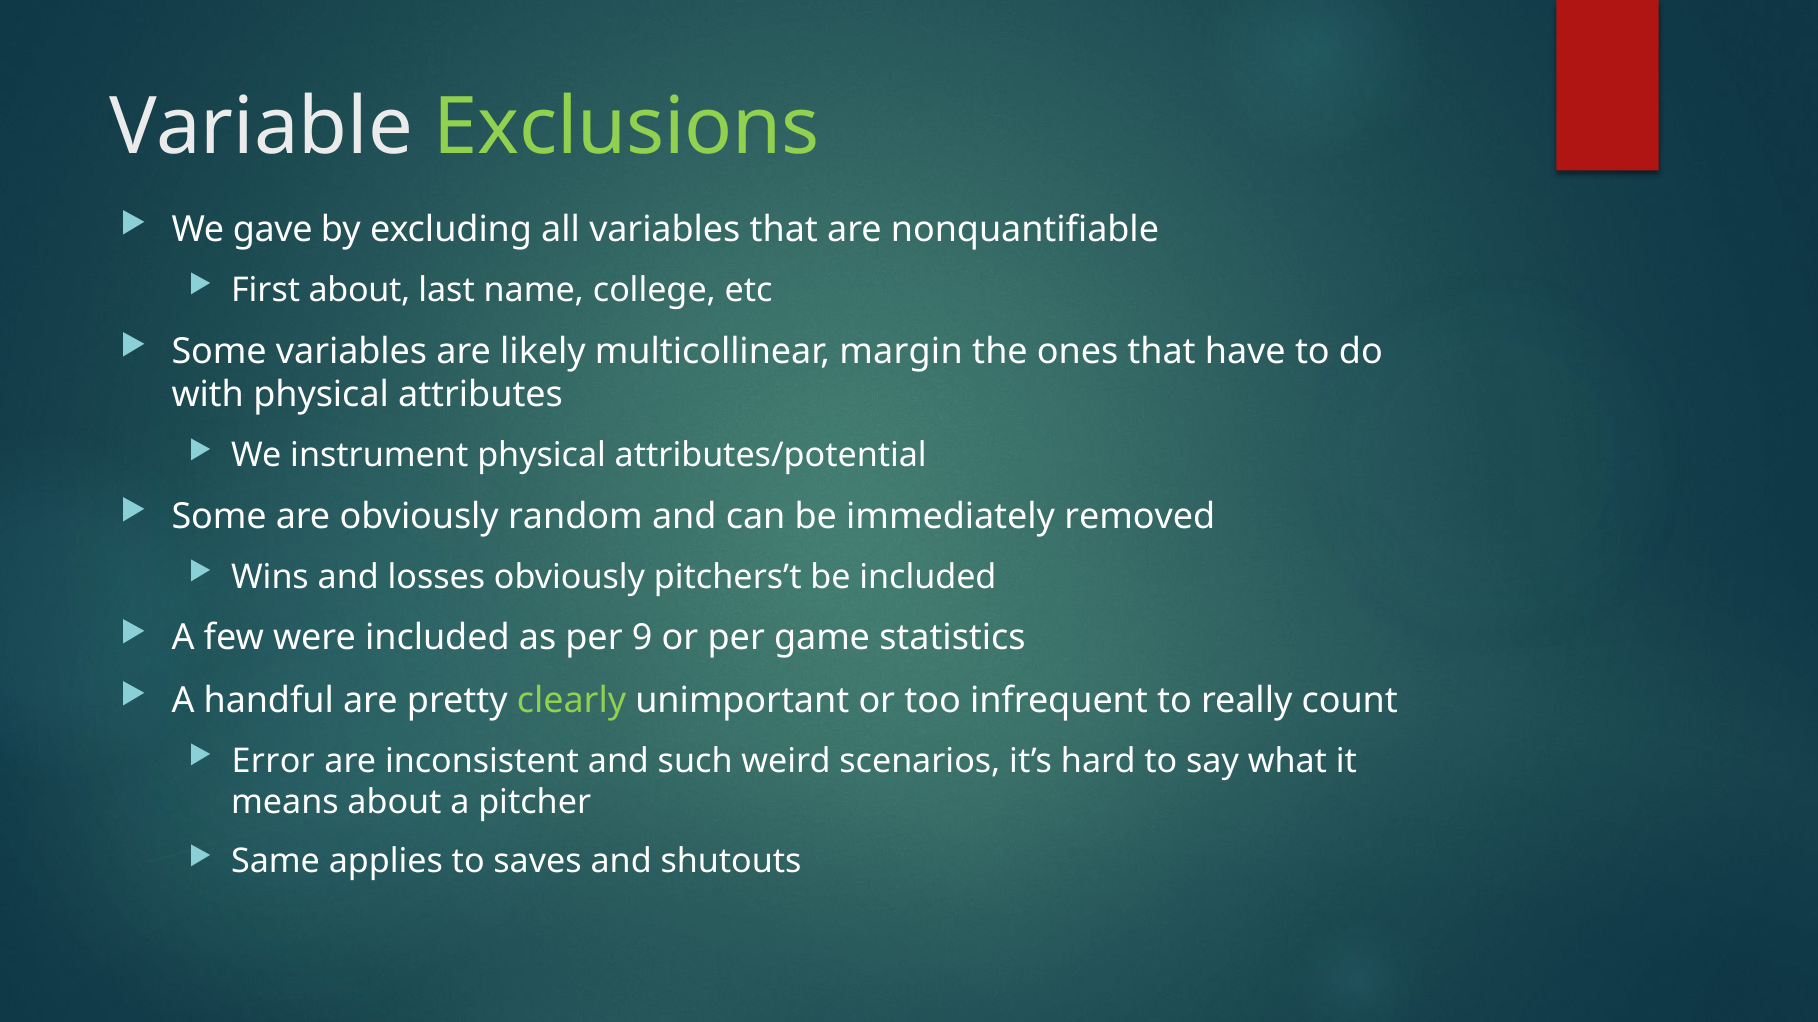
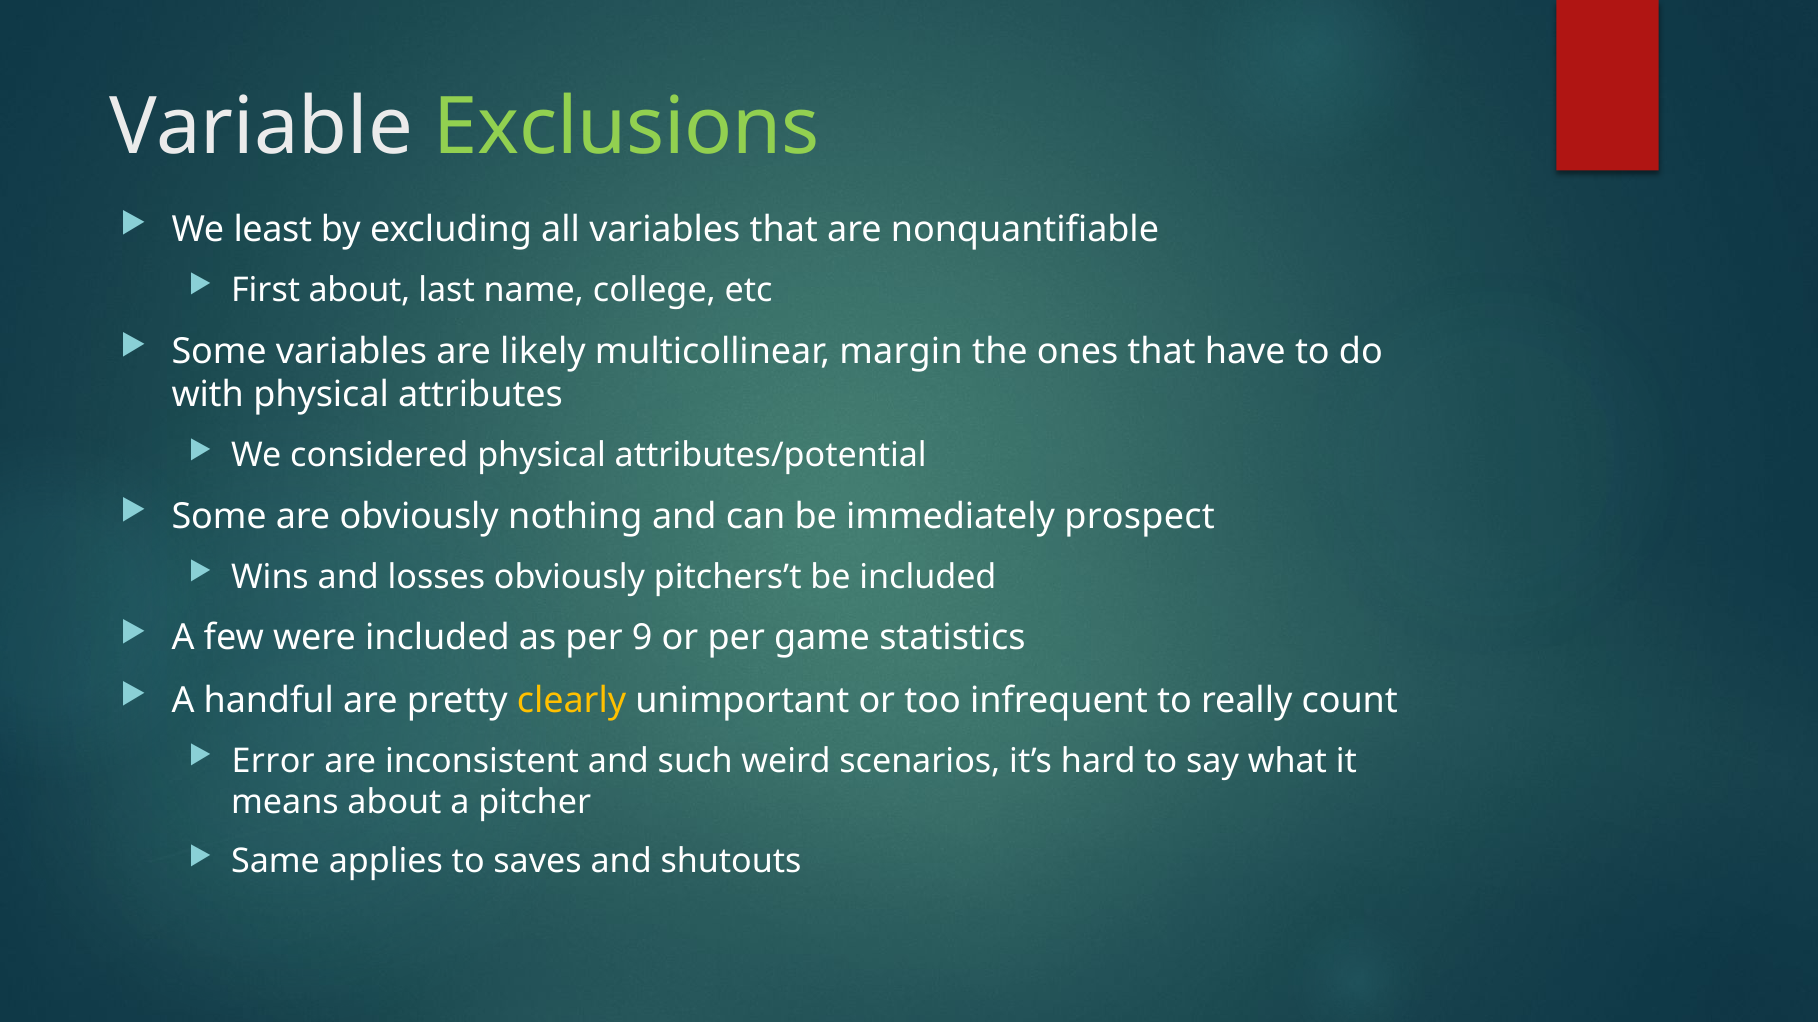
gave: gave -> least (273, 229)
instrument: instrument -> considered (379, 455)
random: random -> nothing (575, 517)
removed: removed -> prospect (1140, 517)
clearly colour: light green -> yellow (572, 701)
